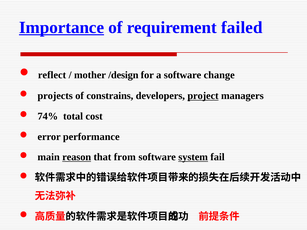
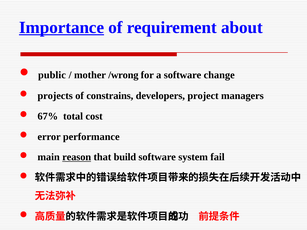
failed: failed -> about (242, 28)
reflect: reflect -> public (52, 75)
/design: /design -> /wrong (123, 75)
project underline: present -> none (203, 96)
74%: 74% -> 67% (48, 116)
from: from -> build (125, 157)
system underline: present -> none (193, 157)
